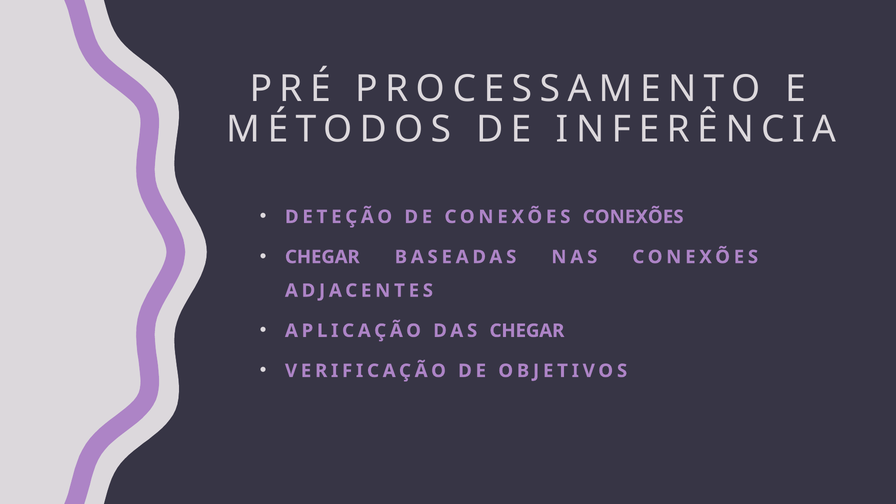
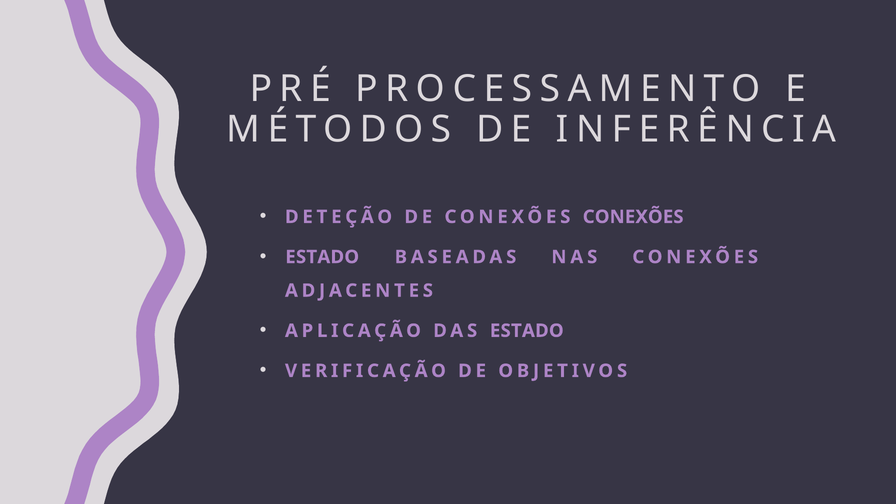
CHEGAR: CHEGAR -> ESTADO (322, 257)
DAS CHEGAR: CHEGAR -> ESTADO (527, 331)
